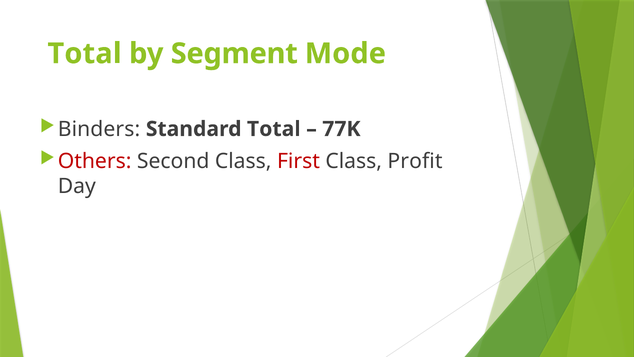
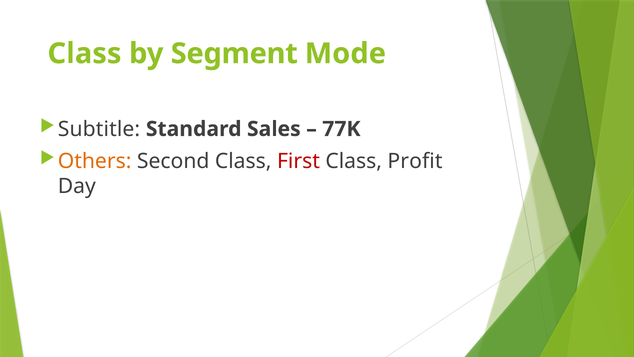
Total: Total -> Class (84, 54)
Binders: Binders -> Subtitle (99, 129)
Standard Total: Total -> Sales (274, 129)
Others colour: red -> orange (95, 161)
